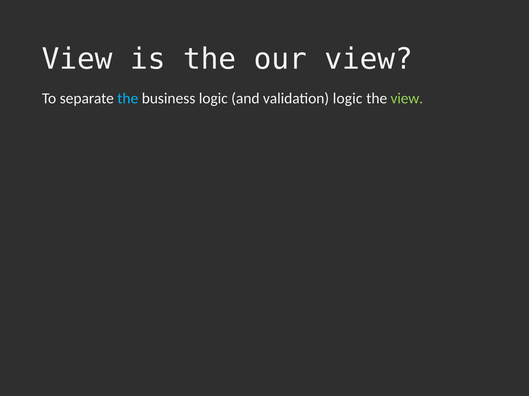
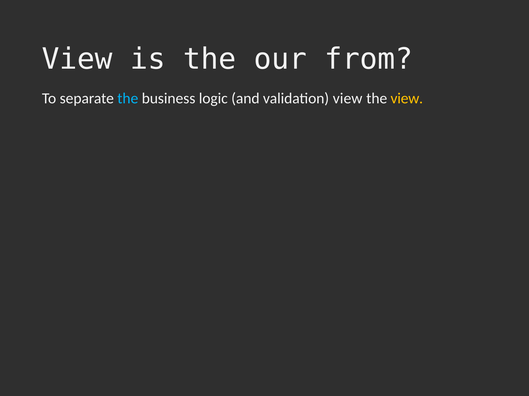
our view: view -> from (369, 59)
validation logic: logic -> view (348, 99)
view colour: light green -> yellow (407, 99)
